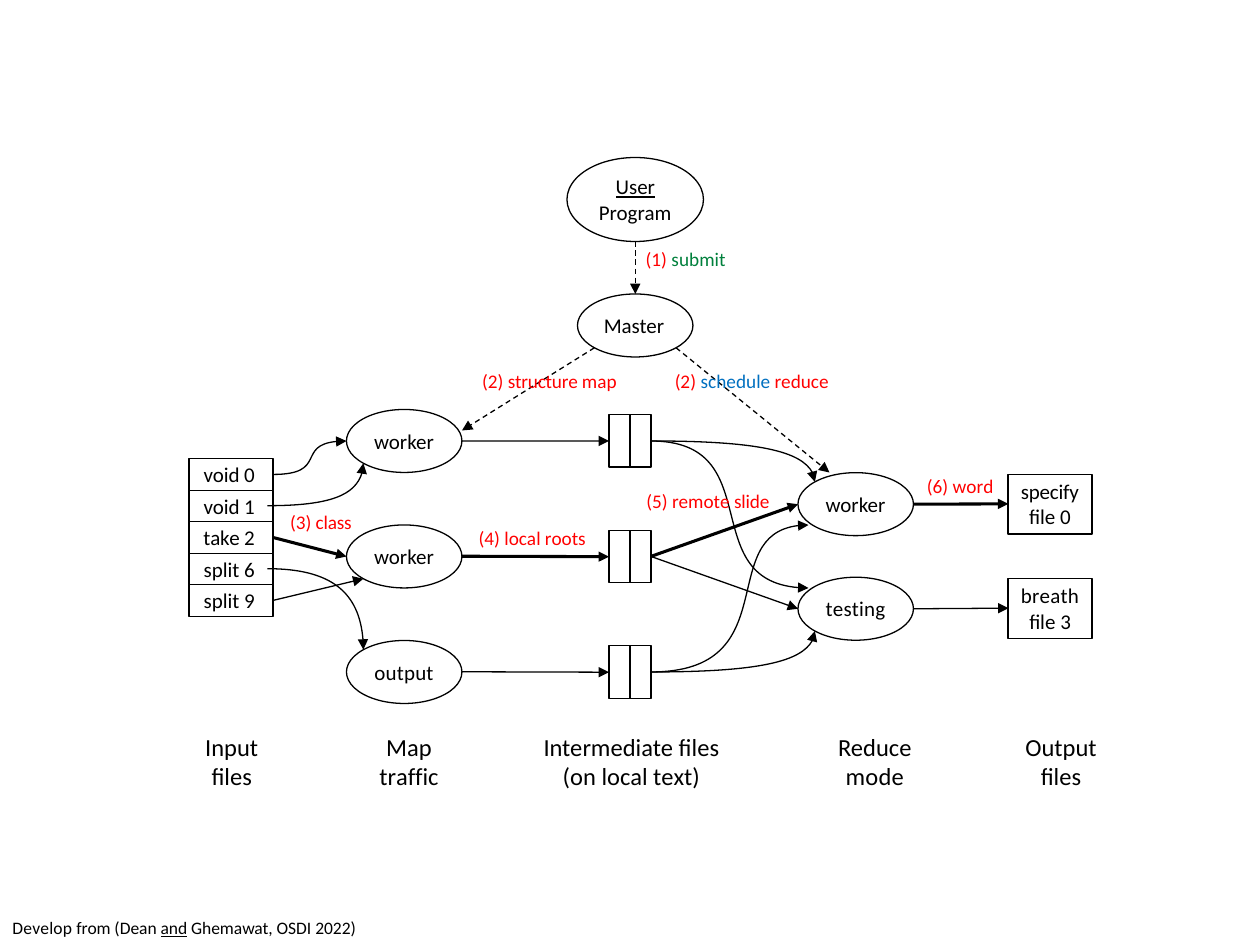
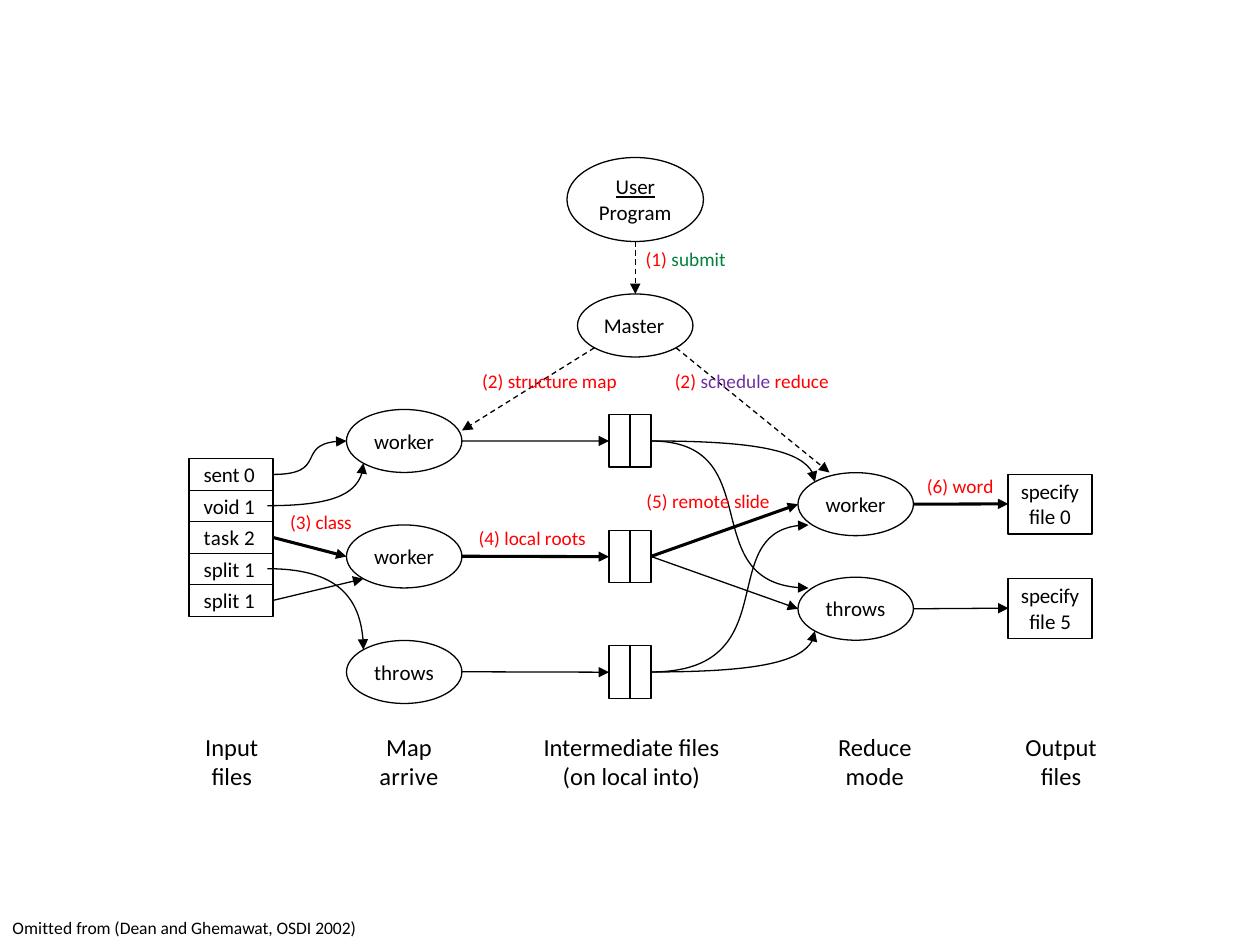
schedule colour: blue -> purple (735, 382)
void: void -> sent (222, 476)
take: take -> task (221, 539)
6: 6 -> 1 (249, 570)
breath: breath -> specify (1050, 597)
9: 9 -> 1 (249, 602)
testing: testing -> throws (856, 610)
file 3: 3 -> 5 (1066, 622)
output: output -> throws (404, 673)
traffic: traffic -> arrive (409, 778)
text: text -> into (677, 778)
Develop: Develop -> Omitted (42, 929)
and underline: present -> none (174, 929)
2022: 2022 -> 2002 (336, 929)
